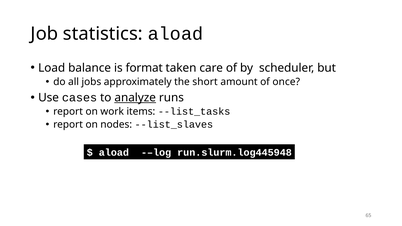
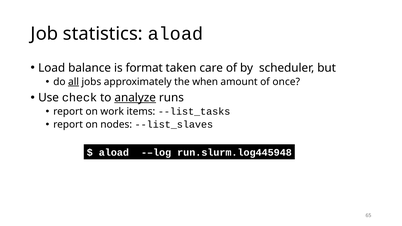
all underline: none -> present (74, 82)
short: short -> when (205, 82)
cases: cases -> check (80, 98)
